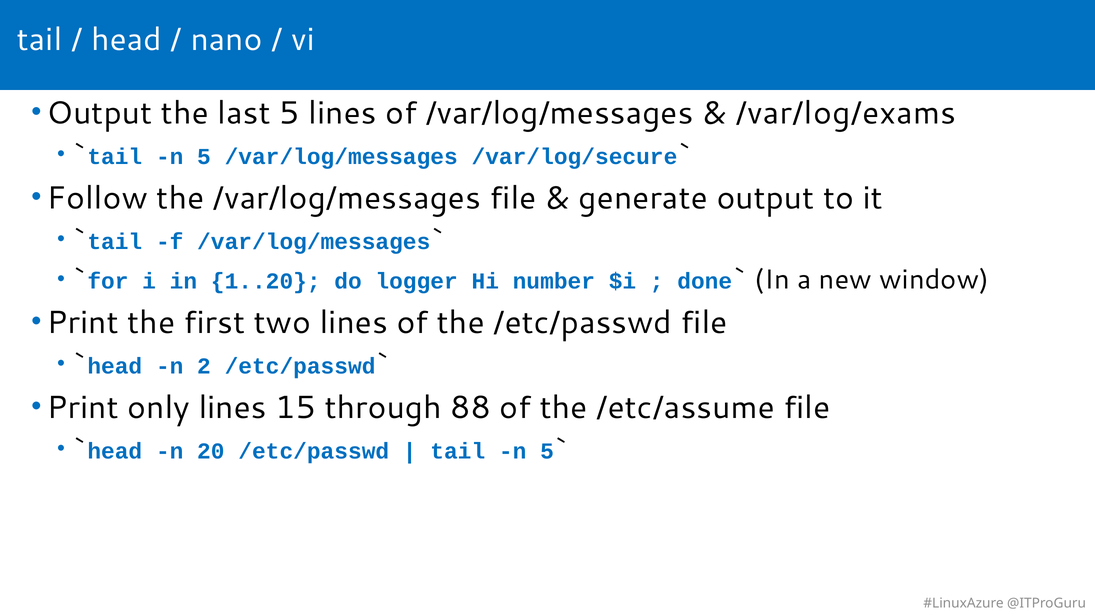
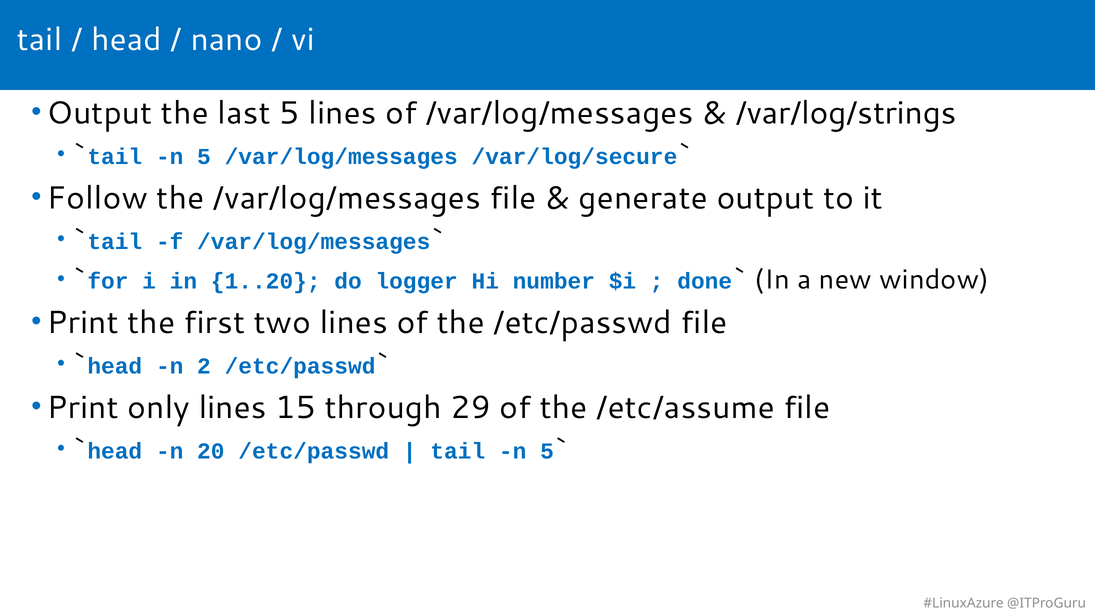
/var/log/exams: /var/log/exams -> /var/log/strings (846, 113)
88: 88 -> 29 (471, 408)
